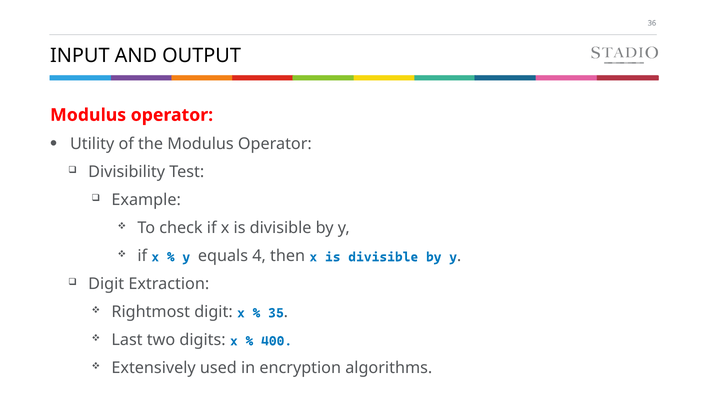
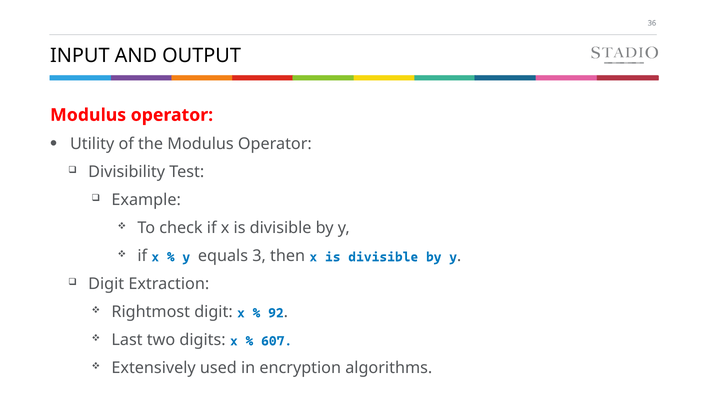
4: 4 -> 3 (259, 256)
35: 35 -> 92 (276, 313)
400: 400 -> 607 (277, 341)
